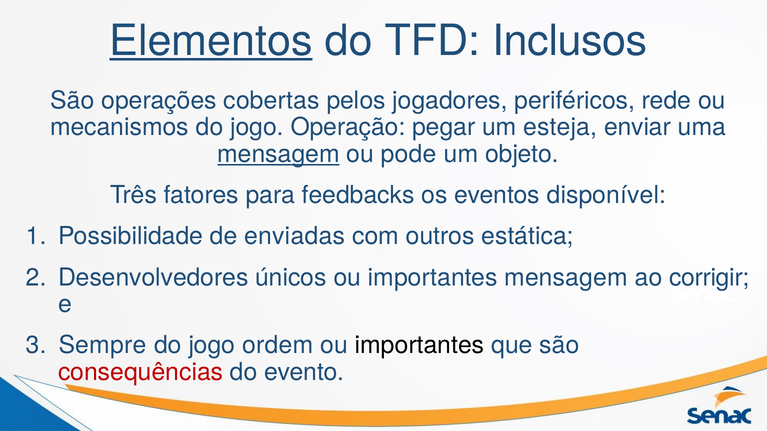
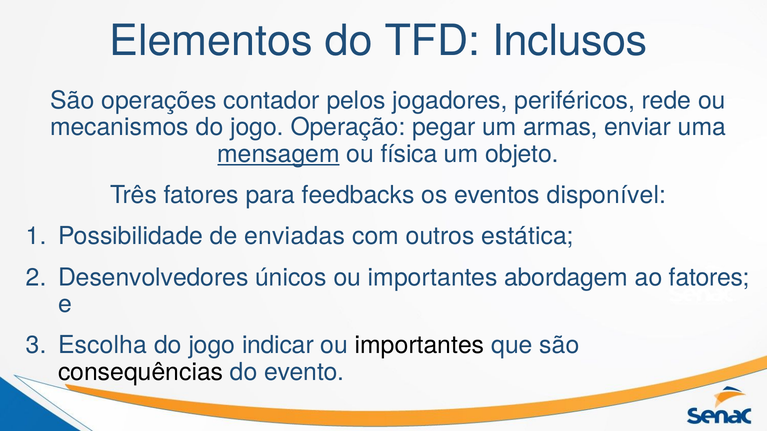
Elementos underline: present -> none (211, 41)
cobertas: cobertas -> contador (272, 101)
esteja: esteja -> armas (560, 127)
pode: pode -> física (409, 154)
importantes mensagem: mensagem -> abordagem (566, 278)
ao corrigir: corrigir -> fatores (709, 278)
Sempre: Sempre -> Escolha (103, 346)
ordem: ordem -> indicar (278, 346)
consequências colour: red -> black (141, 372)
